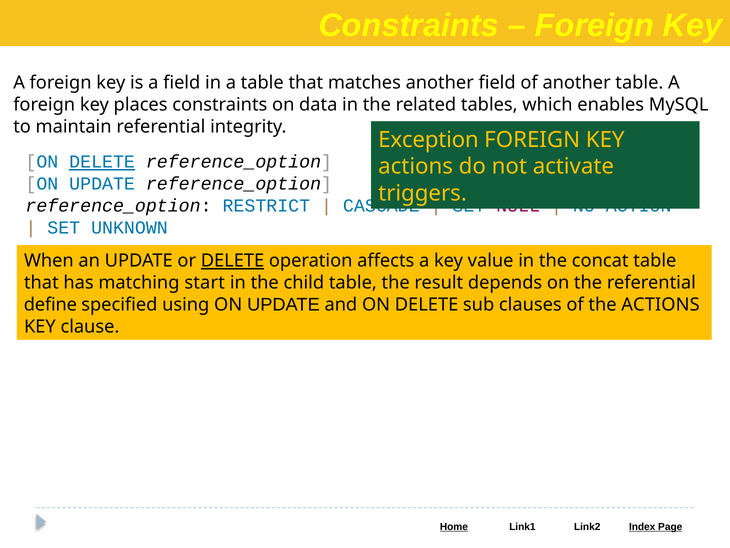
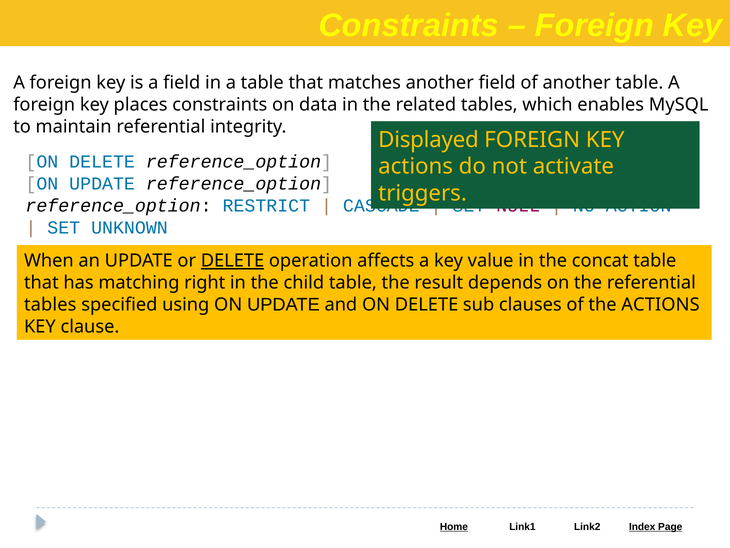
Exception: Exception -> Displayed (428, 140)
DELETE underline: present -> none (102, 162)
start: start -> right (205, 283)
define: define -> tables (50, 304)
